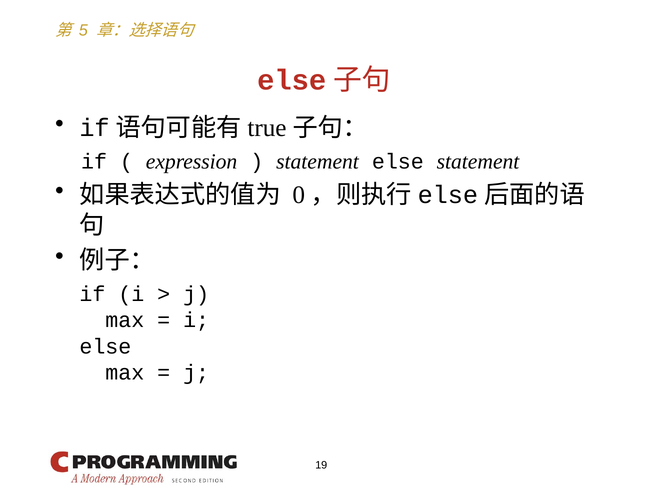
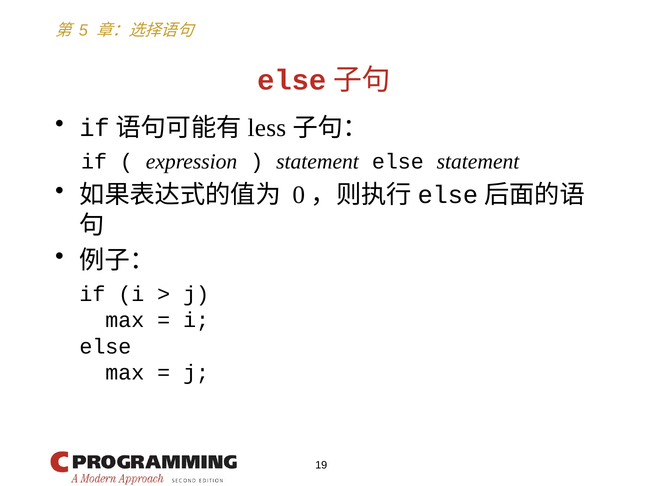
true: true -> less (267, 128)
